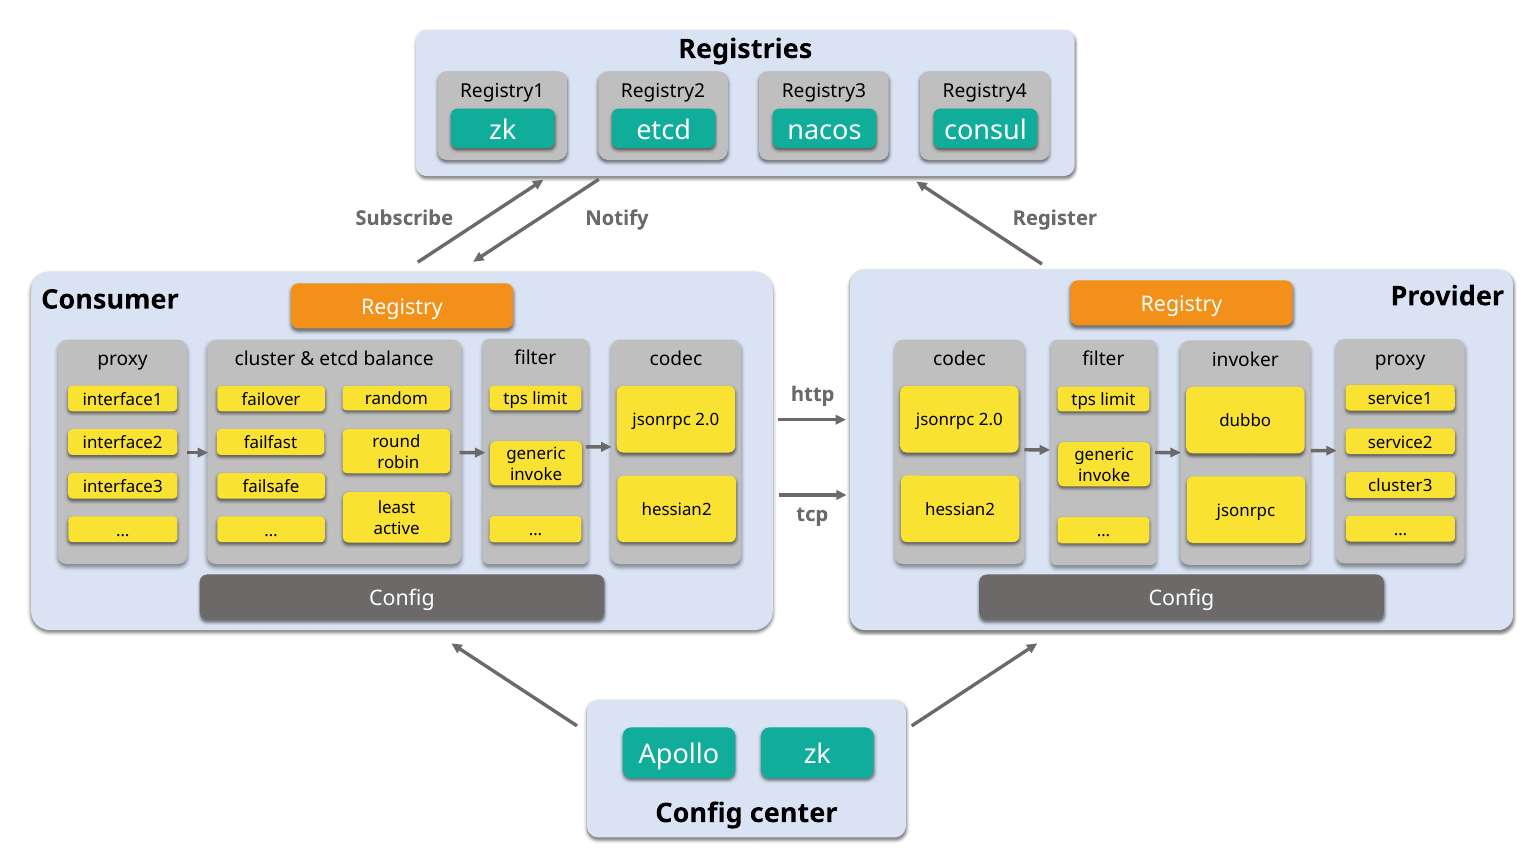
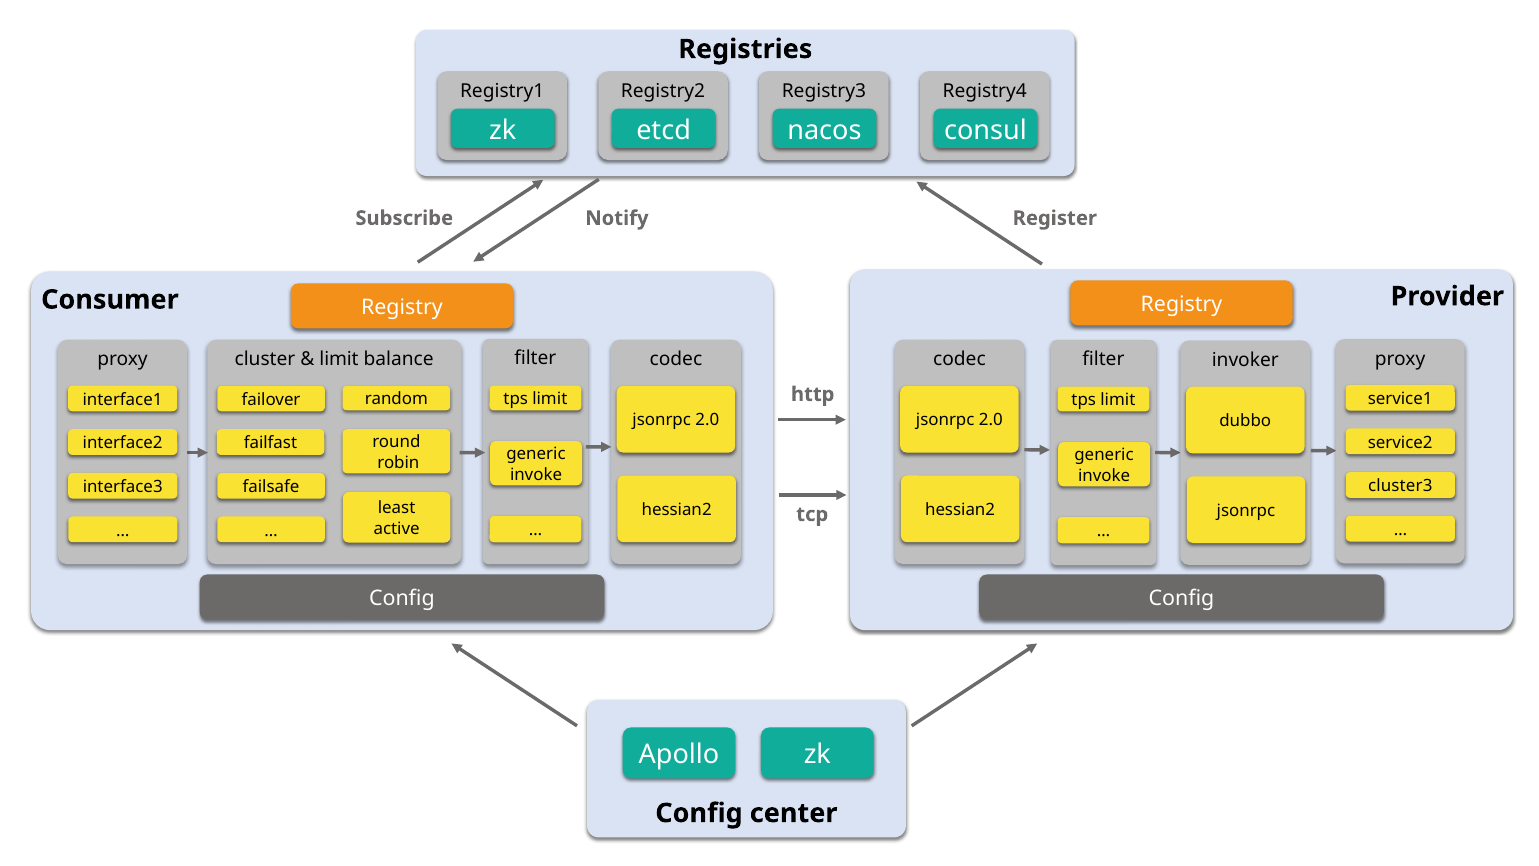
etcd: etcd -> limit (339, 359)
